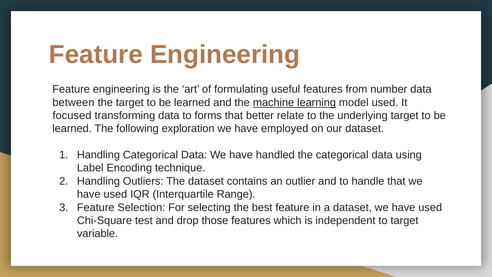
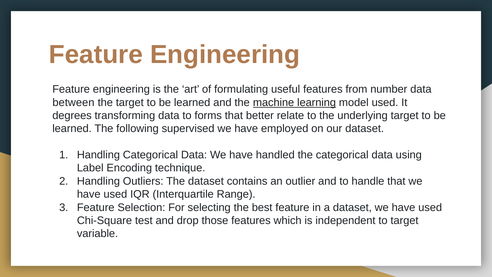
focused: focused -> degrees (72, 115)
exploration: exploration -> supervised (188, 129)
